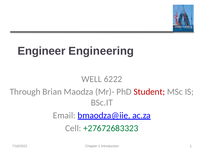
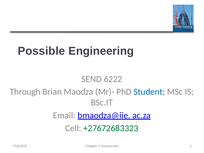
Engineer: Engineer -> Possible (41, 51)
WELL: WELL -> SEND (92, 79)
Student colour: red -> blue (149, 92)
